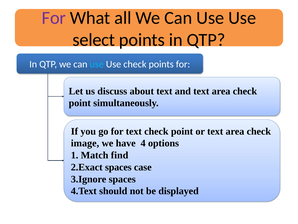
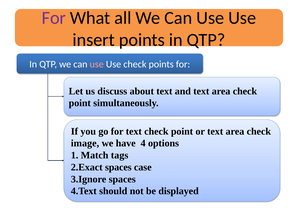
select: select -> insert (94, 40)
use colour: light blue -> pink (97, 64)
find: find -> tags (120, 155)
